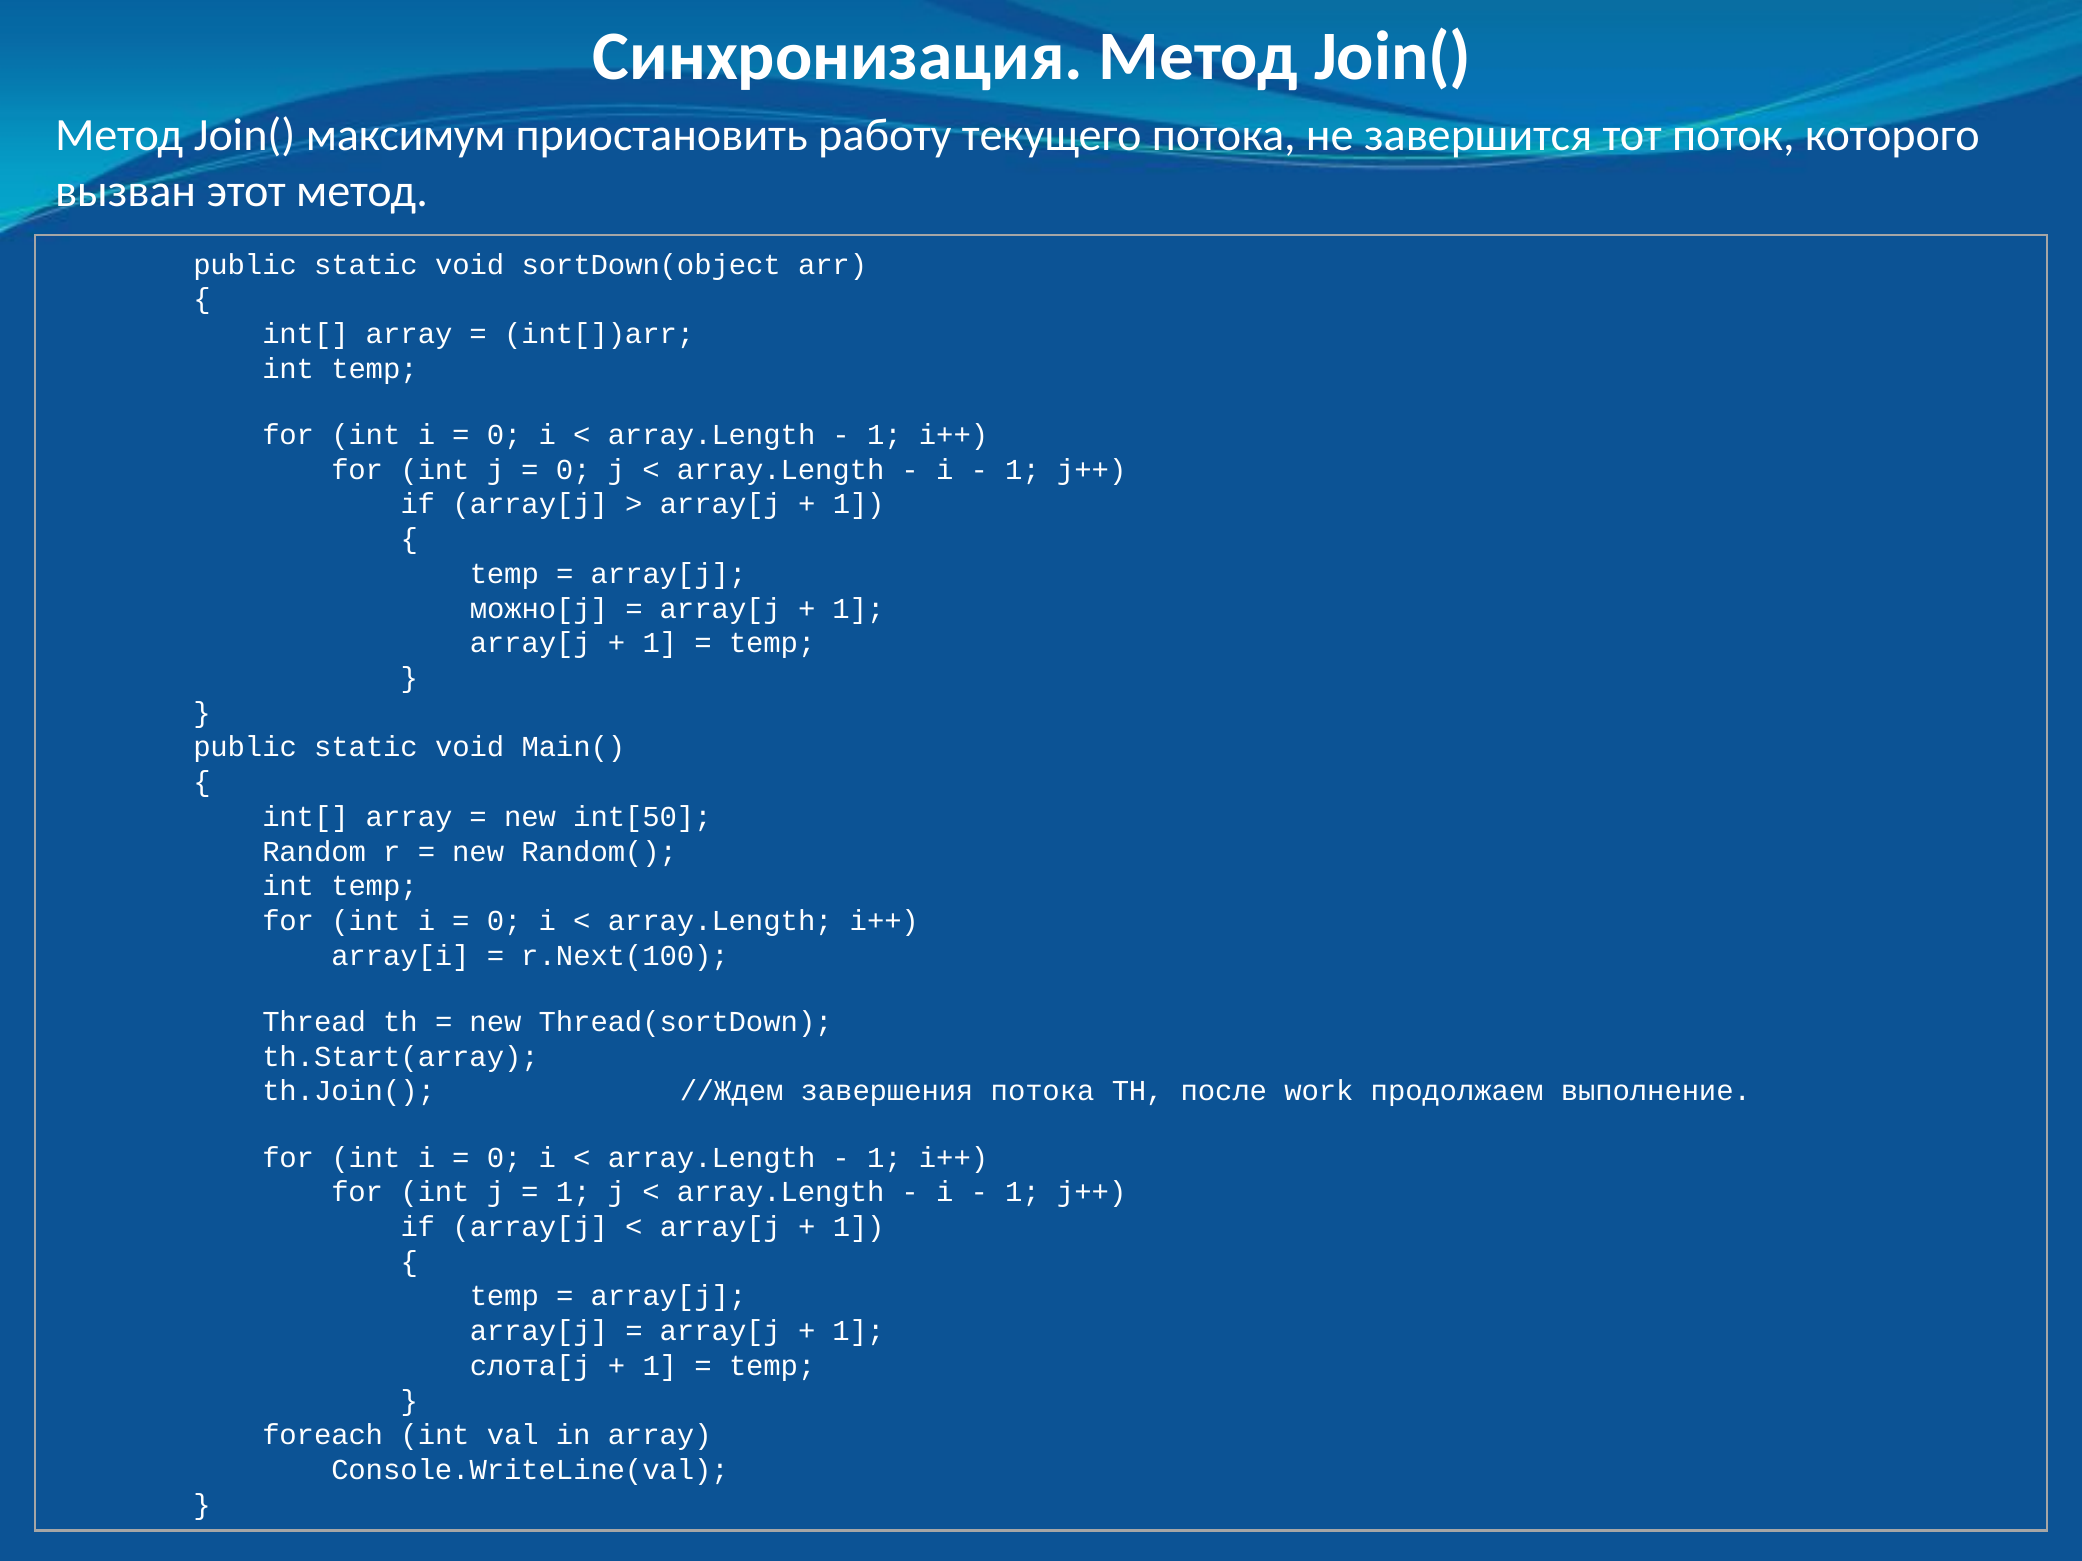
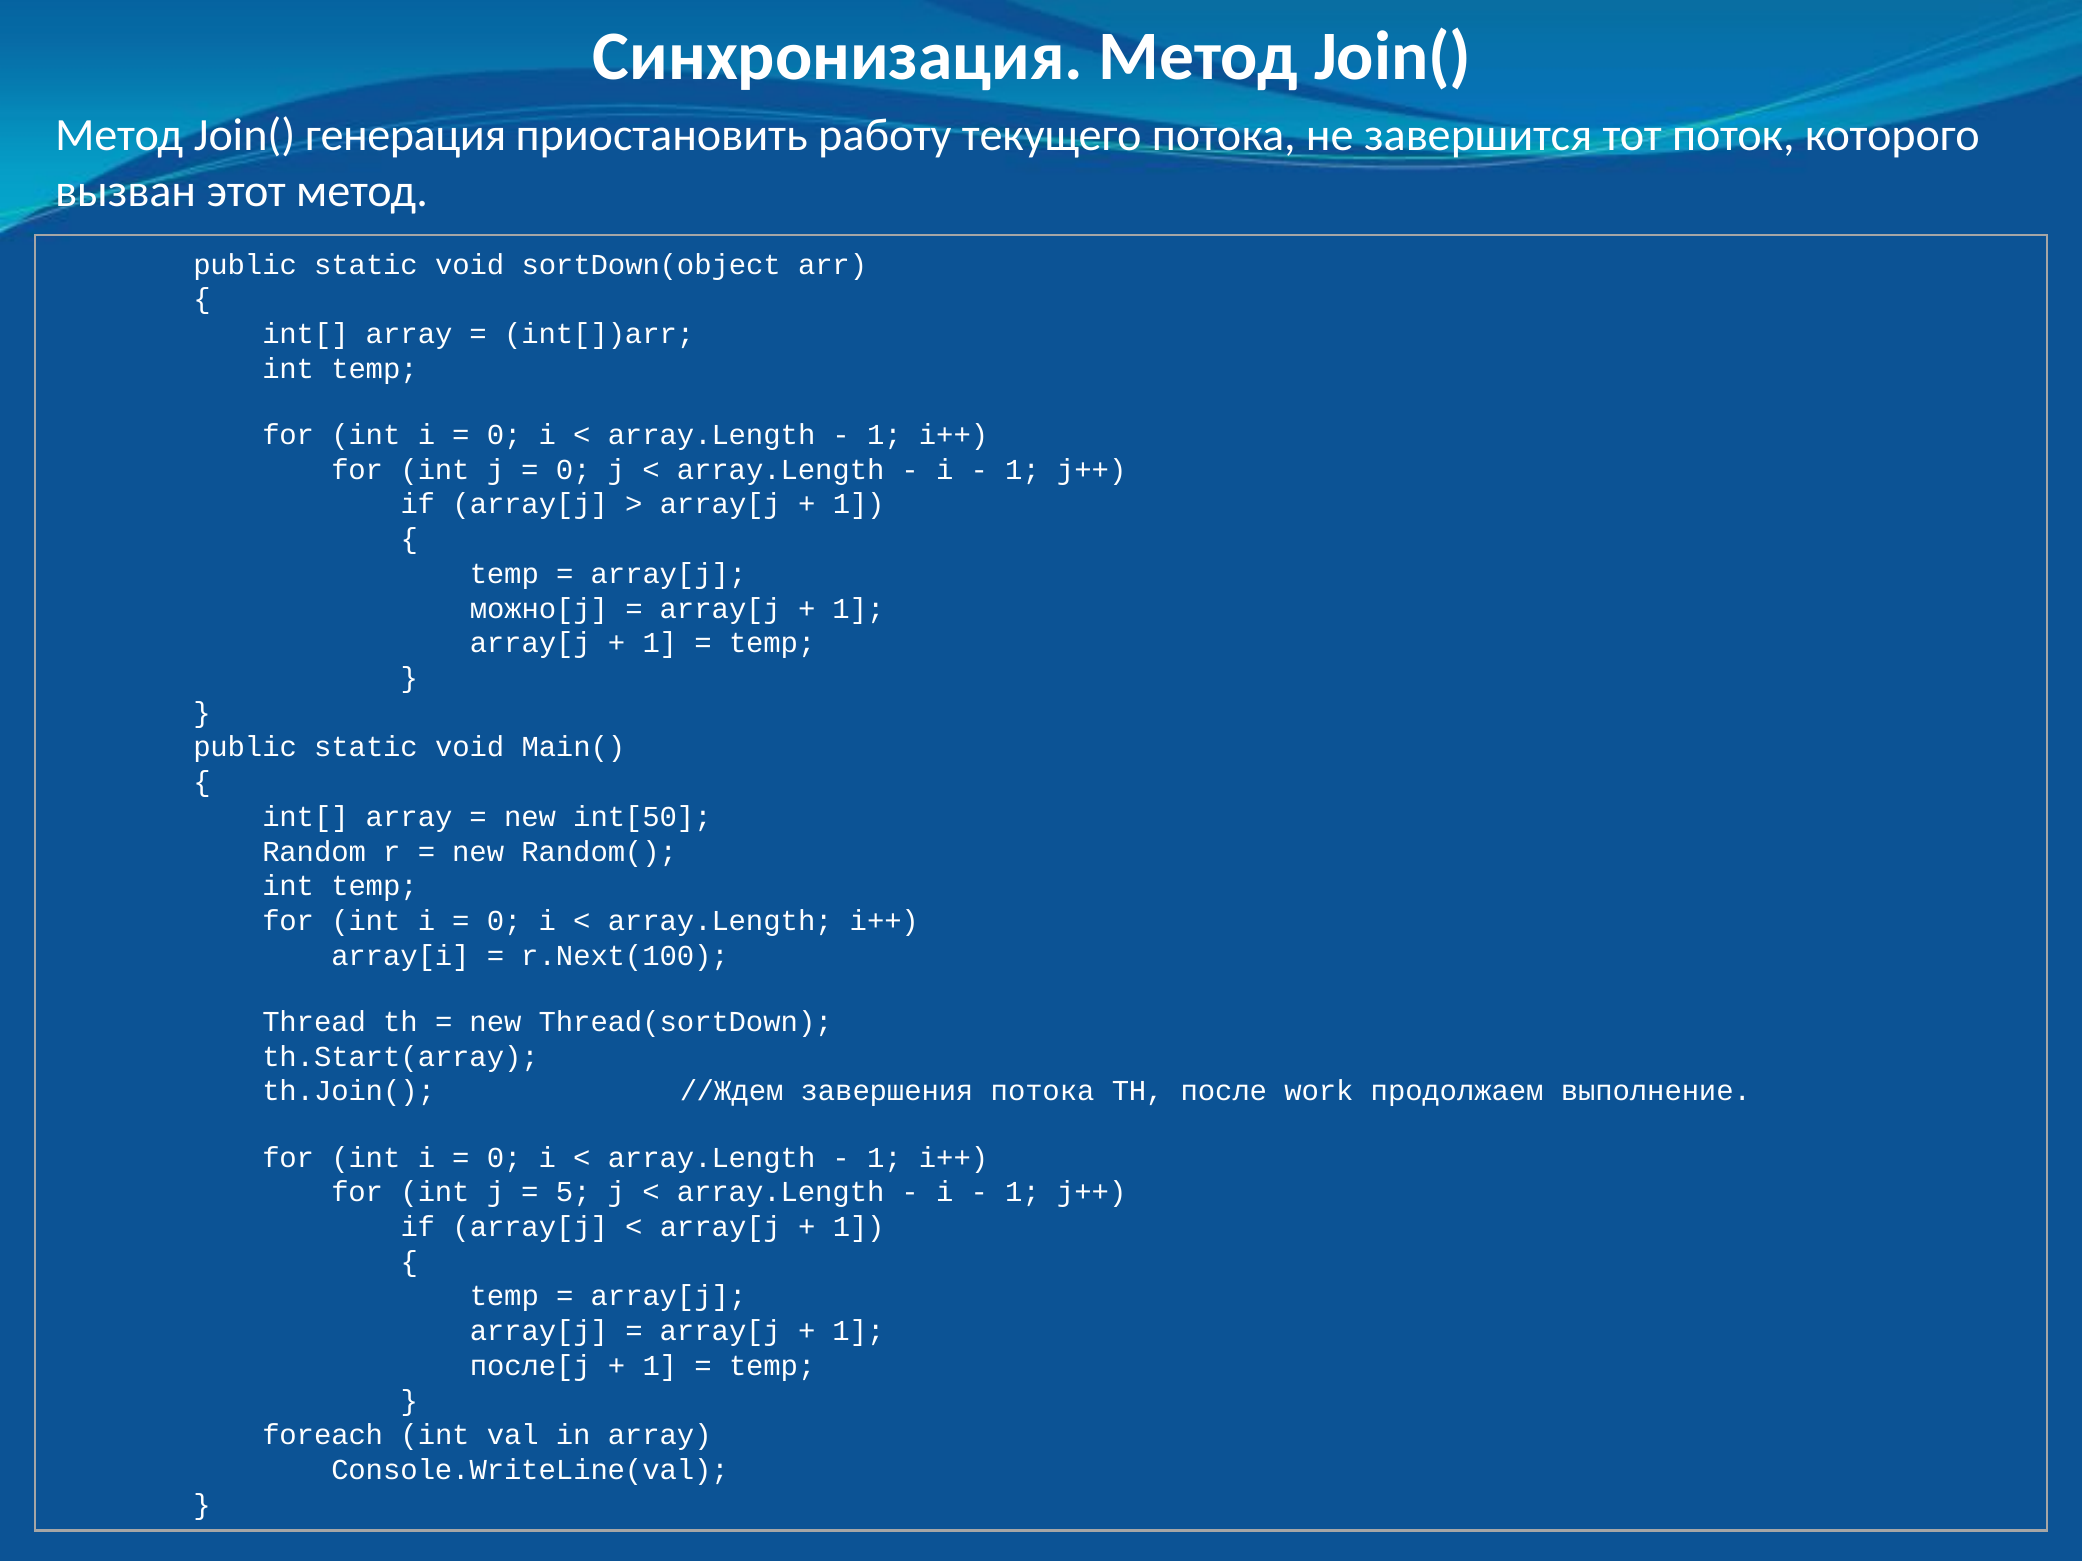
максимум: максимум -> генерация (406, 136)
1: 1 -> 5 (573, 1193)
слота[j: слота[j -> после[j (530, 1366)
